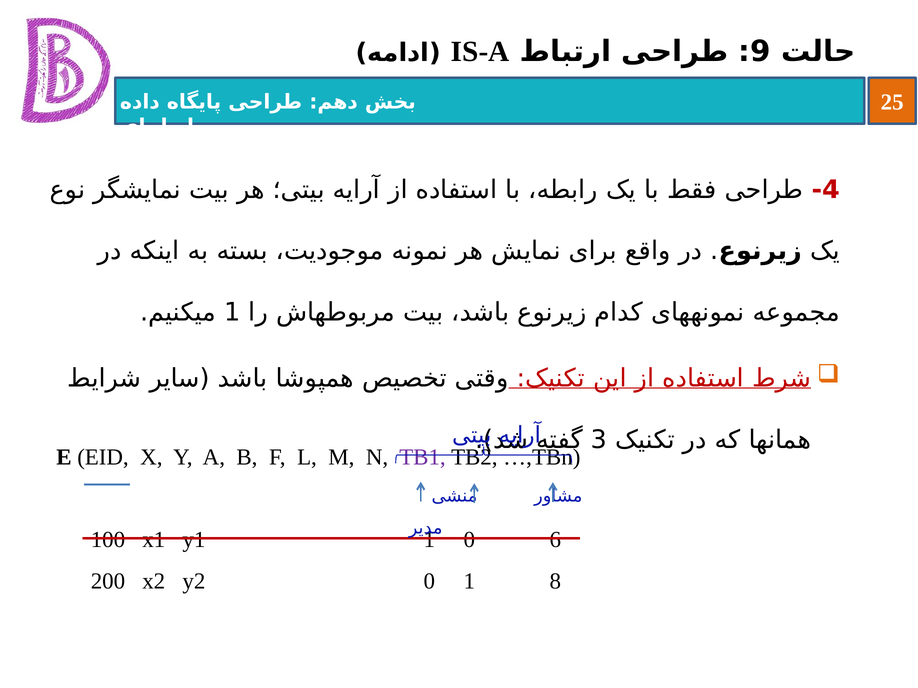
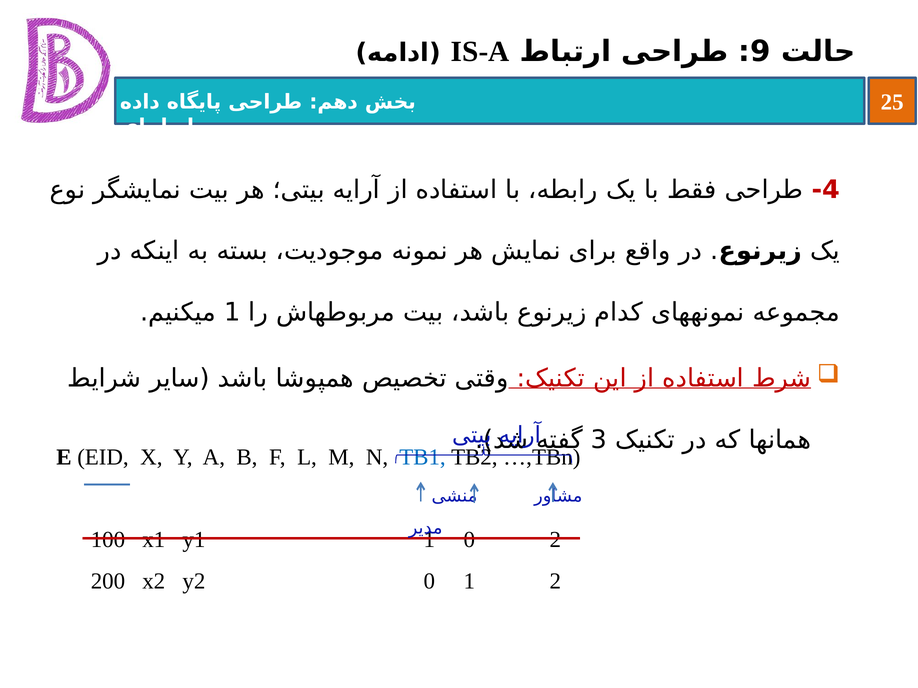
TB1 colour: purple -> blue (422, 457)
0 6: 6 -> 2 (555, 540)
1 8: 8 -> 2 (555, 581)
